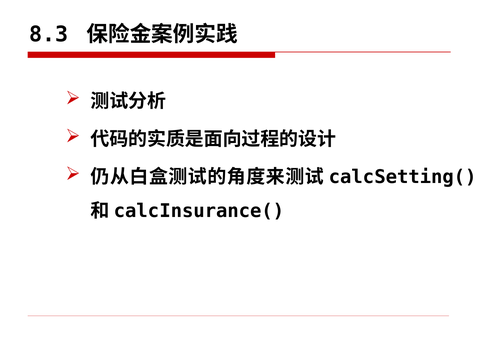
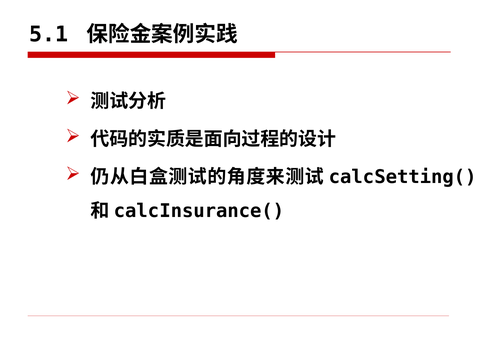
8.3: 8.3 -> 5.1 (49, 34)
